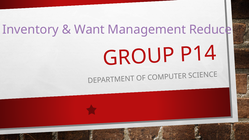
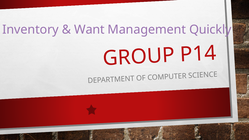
Reduce: Reduce -> Quickly (210, 30)
